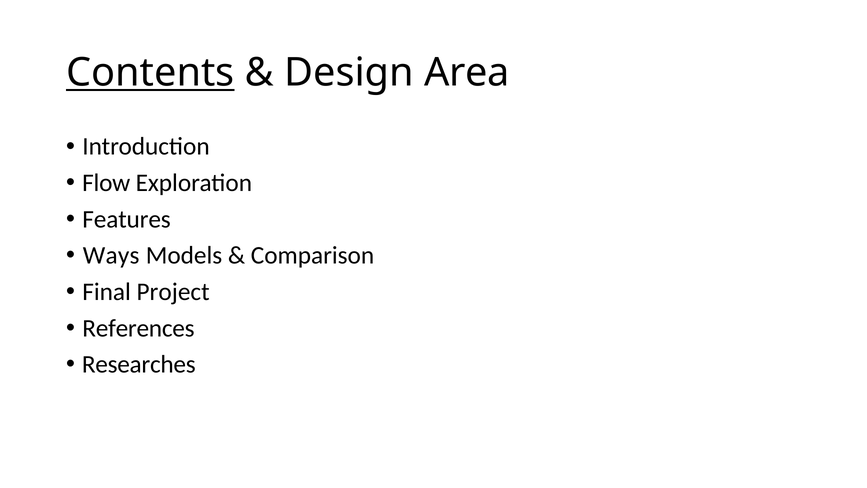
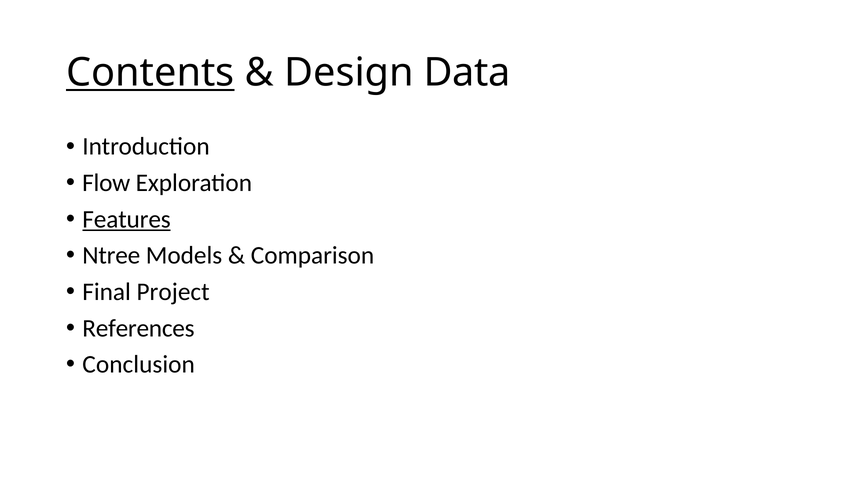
Area: Area -> Data (467, 73)
Features underline: none -> present (127, 219)
Ways: Ways -> Ntree (111, 255)
Researches: Researches -> Conclusion (139, 364)
